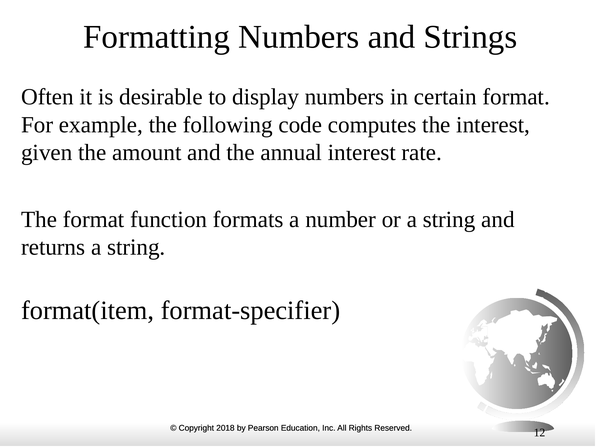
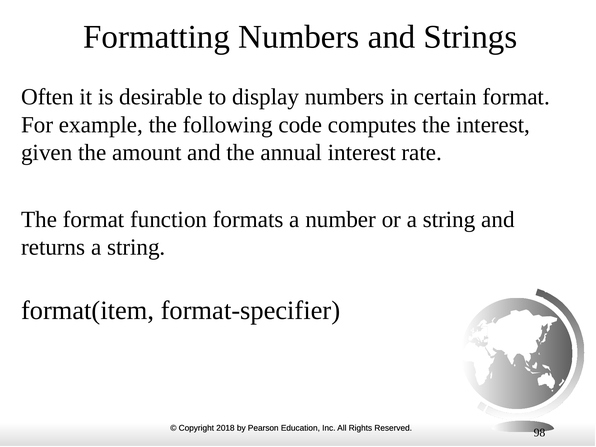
12: 12 -> 98 (539, 433)
